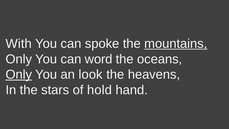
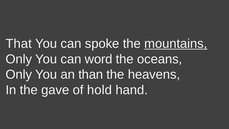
With: With -> That (19, 44)
Only underline: present -> none (19, 74)
look: look -> than (91, 74)
stars: stars -> gave (55, 90)
